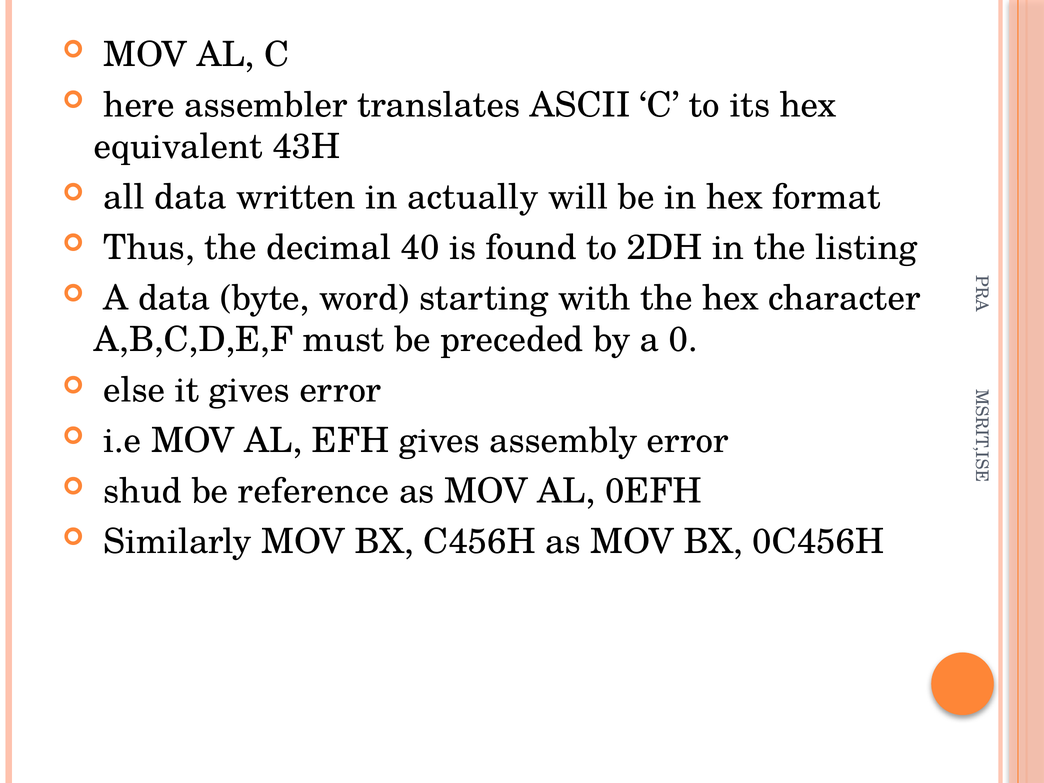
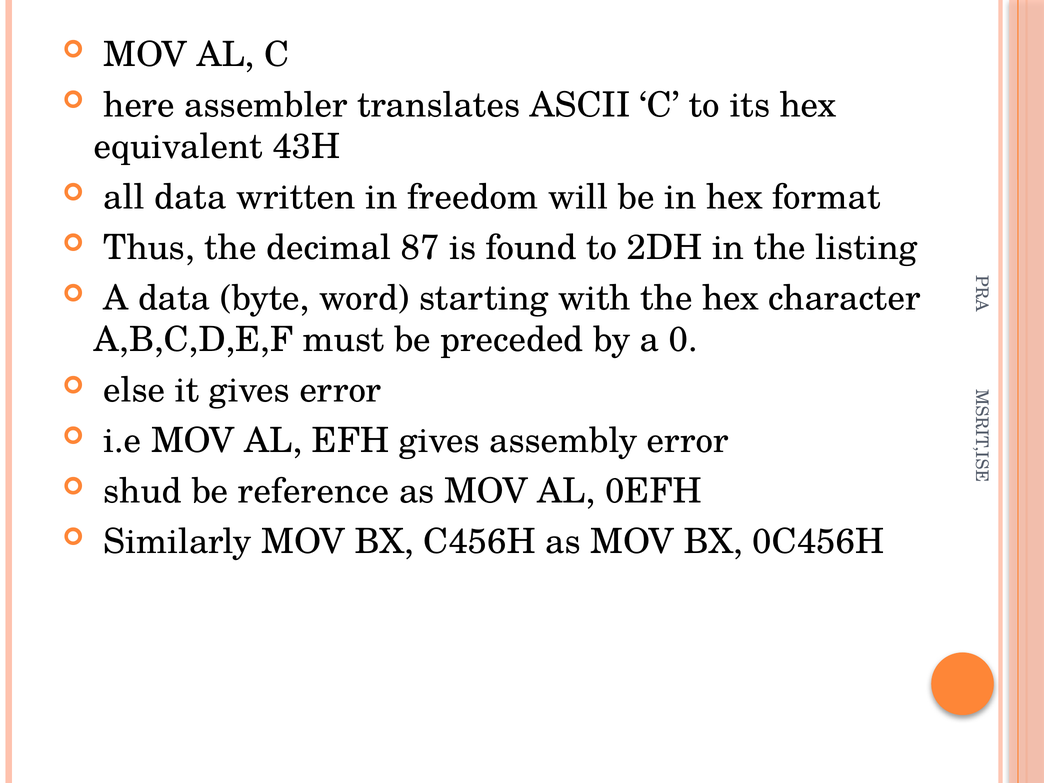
actually: actually -> freedom (473, 197)
40: 40 -> 87 (420, 248)
